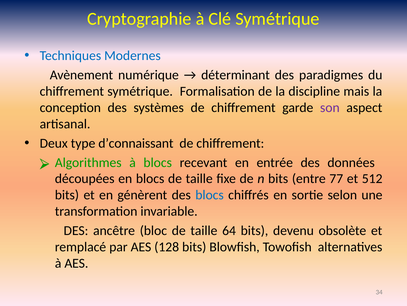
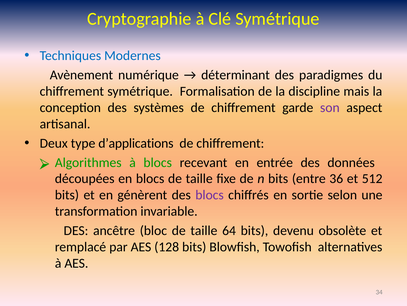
d’connaissant: d’connaissant -> d’applications (136, 143)
77: 77 -> 36 (336, 178)
blocs colour: blue -> purple (210, 195)
